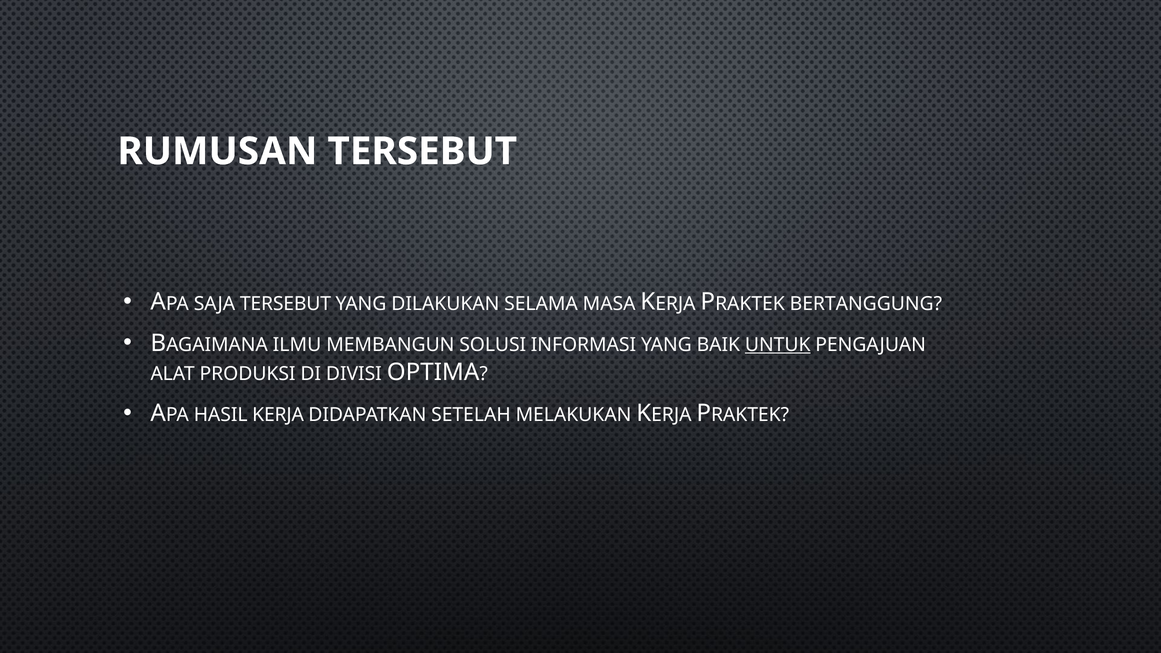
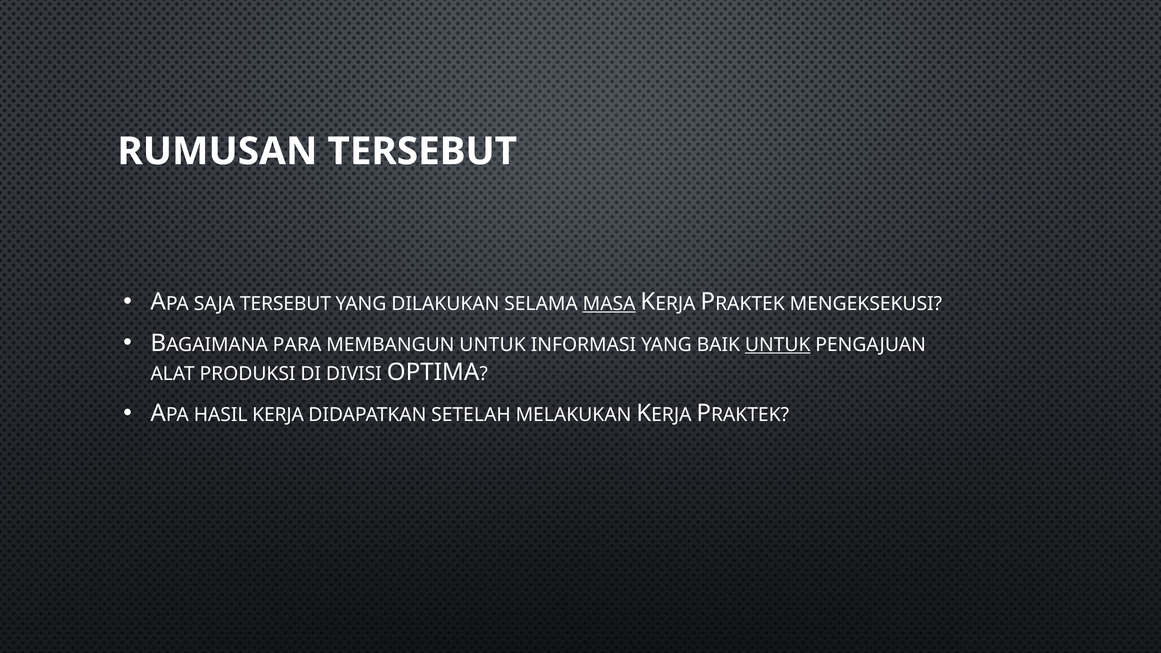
MASA underline: none -> present (609, 304)
BERTANGGUNG: BERTANGGUNG -> MENGEKSEKUSI (866, 304)
ILMU: ILMU -> PARA (297, 345)
MEMBANGUN SOLUSI: SOLUSI -> UNTUK (493, 345)
